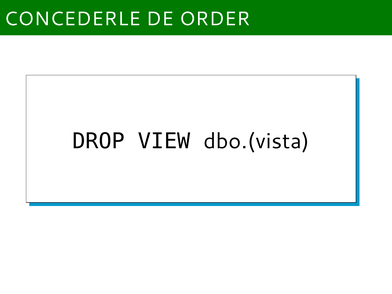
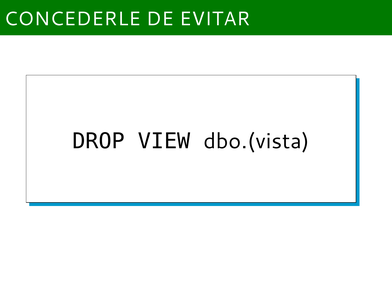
ORDER: ORDER -> EVITAR (215, 19)
